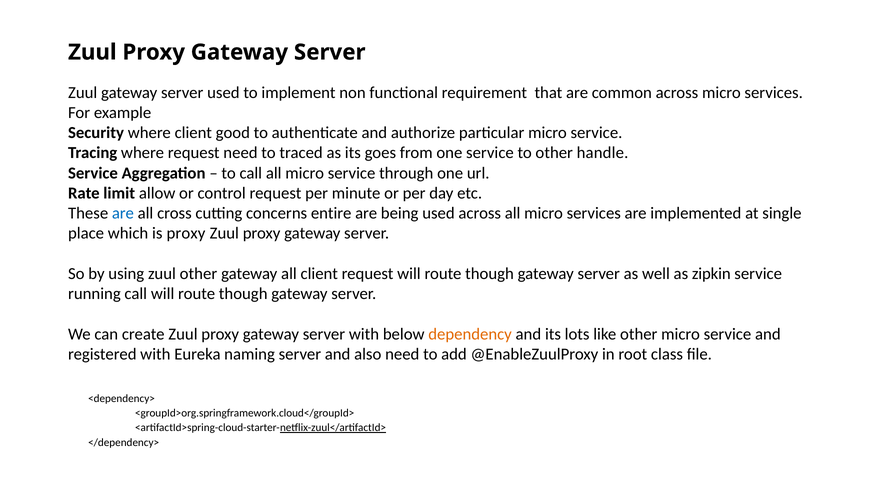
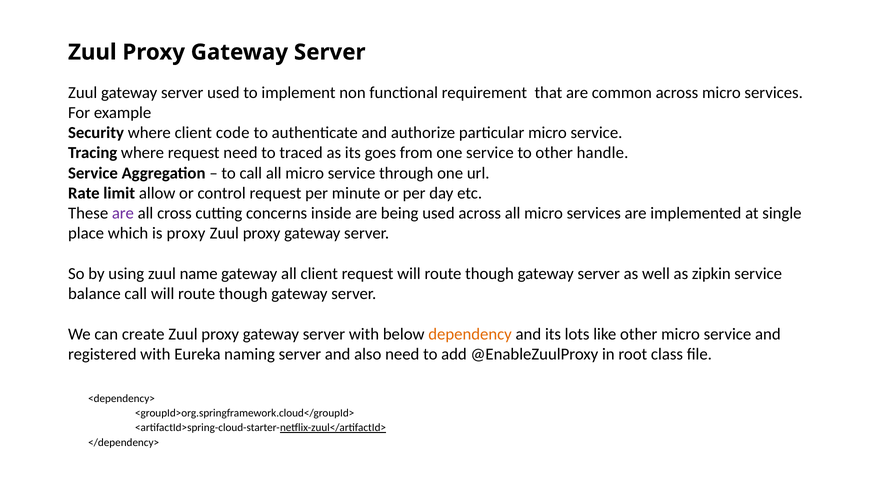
good: good -> code (233, 133)
are colour: blue -> purple (123, 213)
entire: entire -> inside (331, 213)
zuul other: other -> name (199, 273)
running: running -> balance (94, 293)
